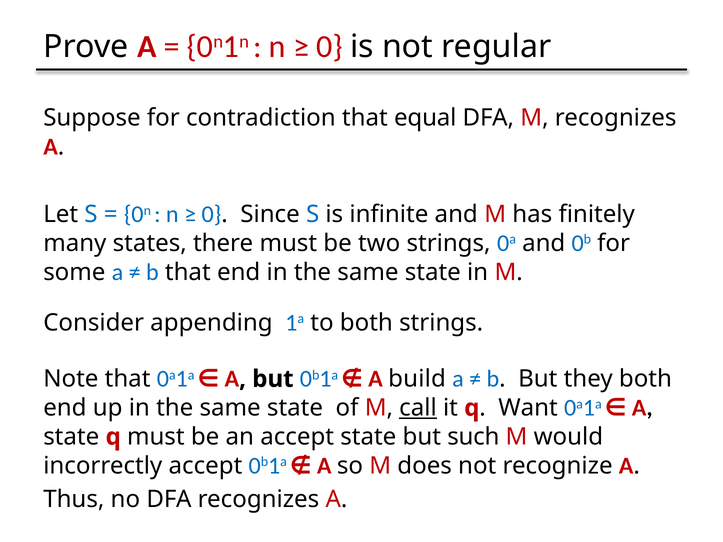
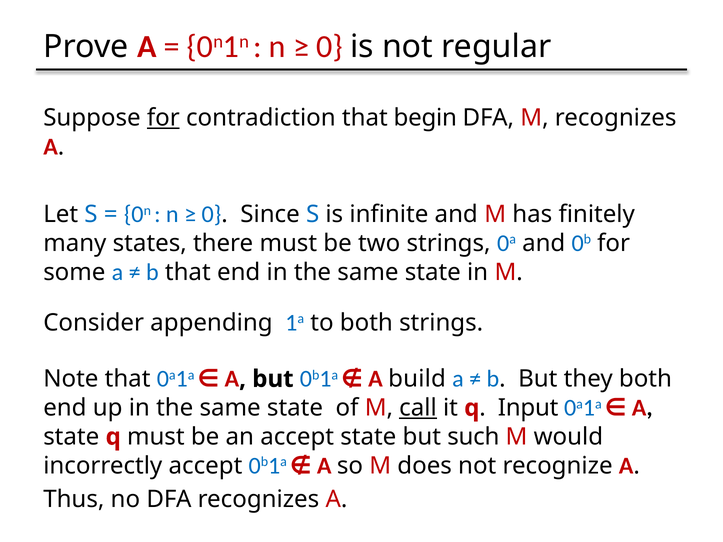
for underline: none -> present (163, 118)
equal: equal -> begin (425, 118)
Want: Want -> Input (528, 408)
